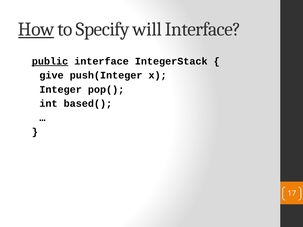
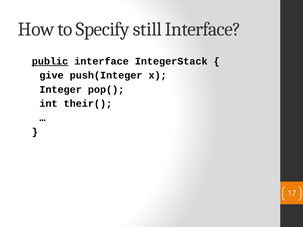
How underline: present -> none (36, 29)
will: will -> still (147, 29)
based(: based( -> their( (88, 104)
